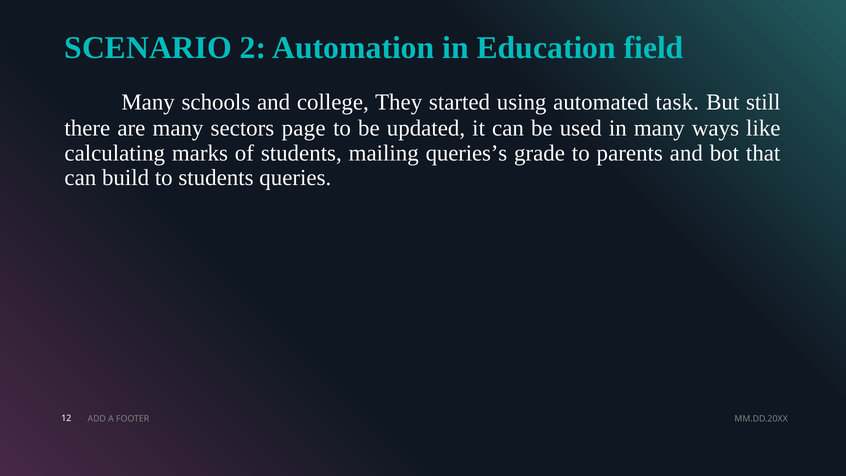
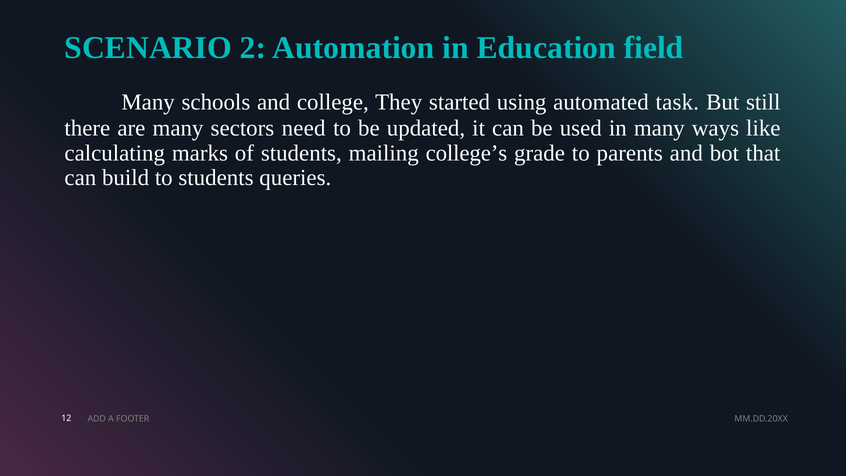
page: page -> need (304, 128)
queries’s: queries’s -> college’s (466, 153)
